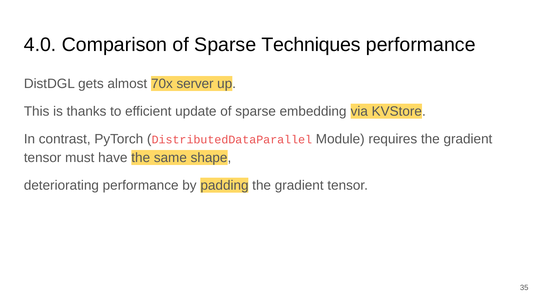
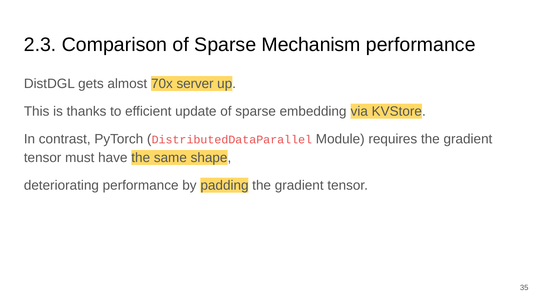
4.0: 4.0 -> 2.3 (40, 45)
Techniques: Techniques -> Mechanism (311, 45)
